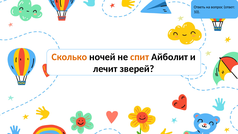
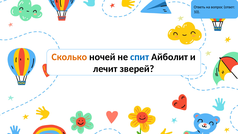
спит colour: orange -> blue (140, 57)
